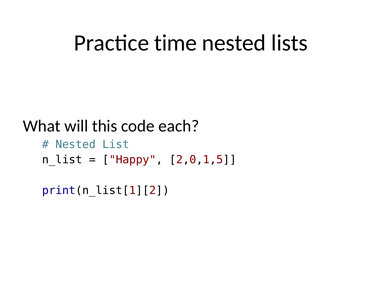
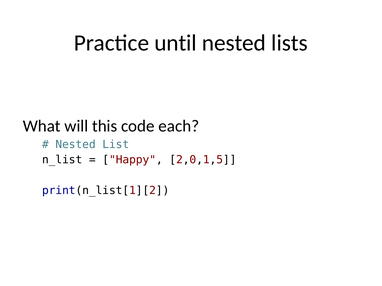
time: time -> until (176, 43)
